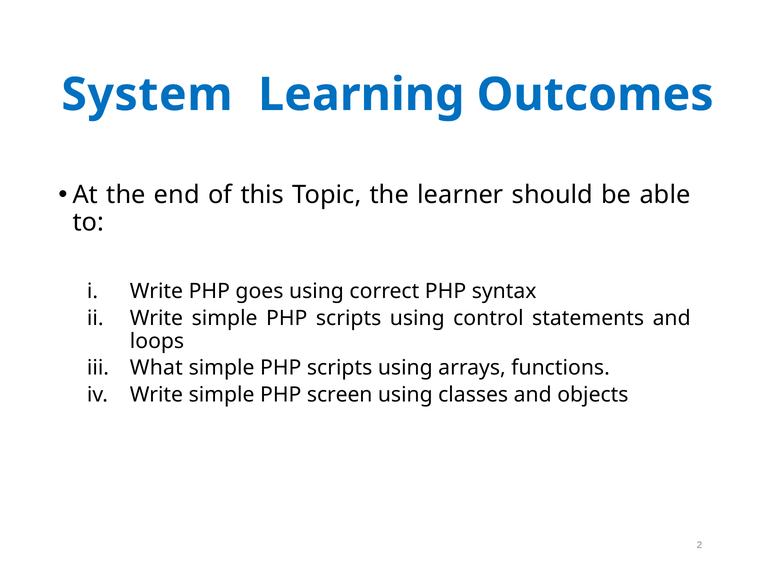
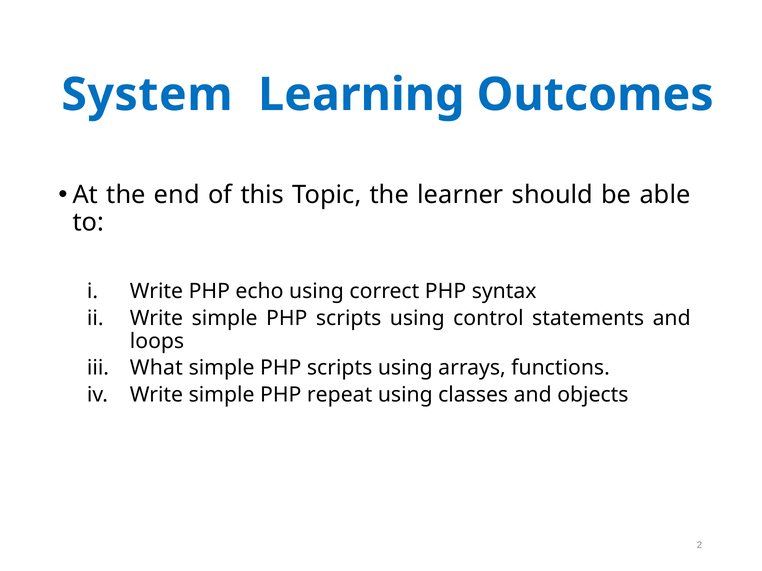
goes: goes -> echo (259, 292)
screen: screen -> repeat (340, 395)
